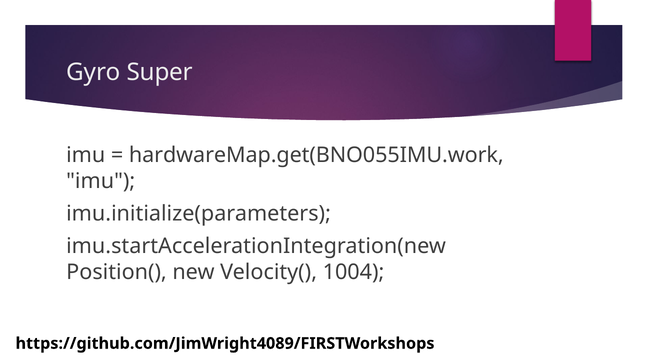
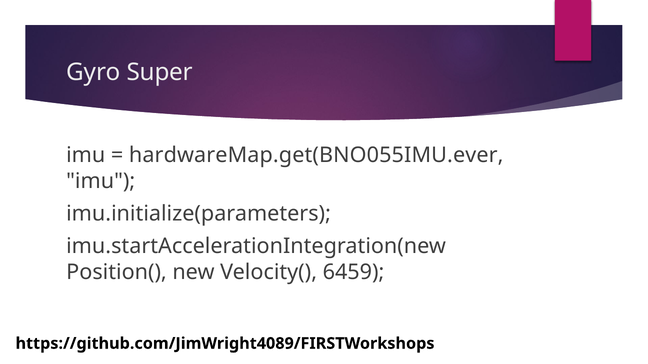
hardwareMap.get(BNO055IMU.work: hardwareMap.get(BNO055IMU.work -> hardwareMap.get(BNO055IMU.ever (316, 155)
1004: 1004 -> 6459 (354, 273)
